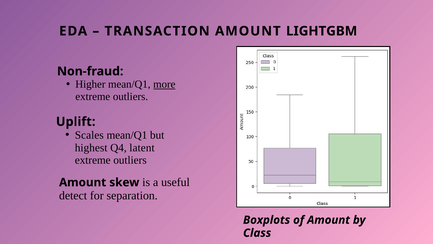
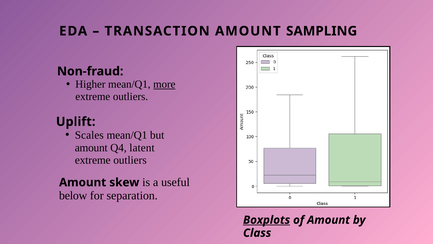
LIGHTGBM: LIGHTGBM -> SAMPLING (322, 31)
highest: highest -> amount (91, 147)
detect: detect -> below (73, 195)
Boxplots underline: none -> present (267, 220)
